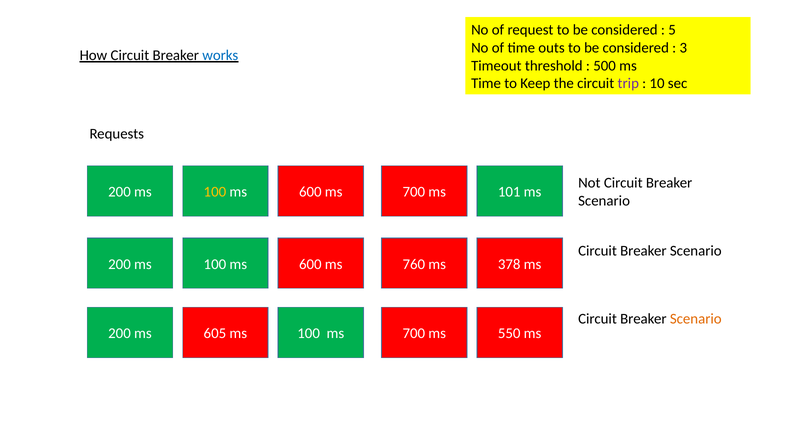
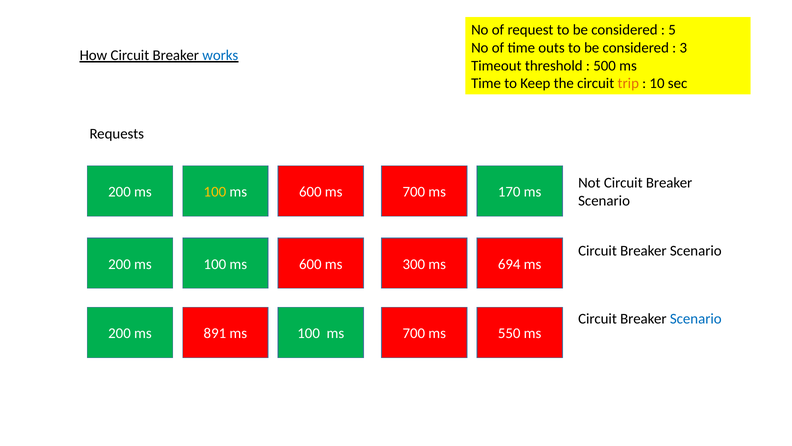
trip colour: purple -> orange (628, 83)
101: 101 -> 170 (509, 192)
760: 760 -> 300 (414, 264)
378: 378 -> 694 (509, 264)
Scenario colour: orange -> blue (696, 318)
605: 605 -> 891 (215, 333)
